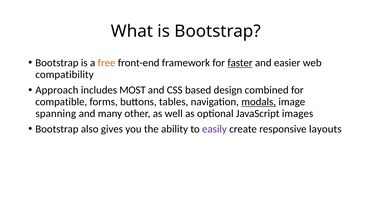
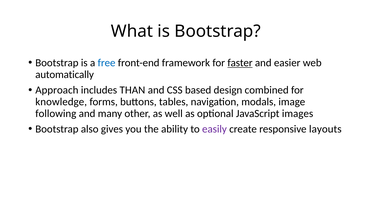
free colour: orange -> blue (107, 63)
compatibility: compatibility -> automatically (65, 75)
MOST: MOST -> THAN (132, 90)
compatible: compatible -> knowledge (61, 102)
modals underline: present -> none (259, 102)
spanning: spanning -> following (56, 114)
